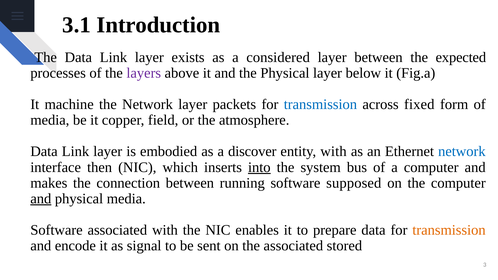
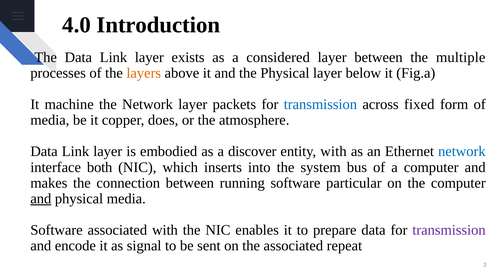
3.1: 3.1 -> 4.0 (77, 25)
expected: expected -> multiple (461, 57)
layers colour: purple -> orange (144, 73)
field: field -> does (163, 120)
then: then -> both (100, 167)
into underline: present -> none (259, 167)
supposed: supposed -> particular (354, 183)
transmission colour: orange -> purple (449, 230)
stored: stored -> repeat (344, 246)
